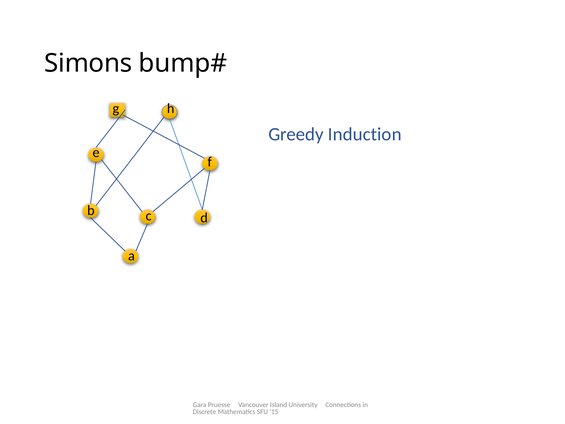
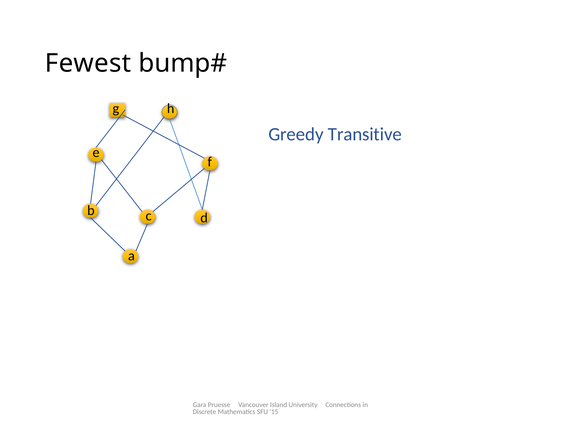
Simons: Simons -> Fewest (88, 63)
Induction: Induction -> Transitive (365, 134)
